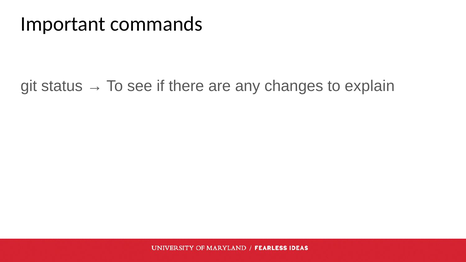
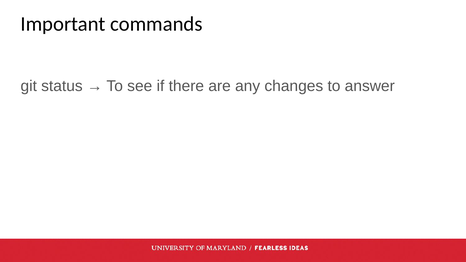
explain: explain -> answer (370, 86)
